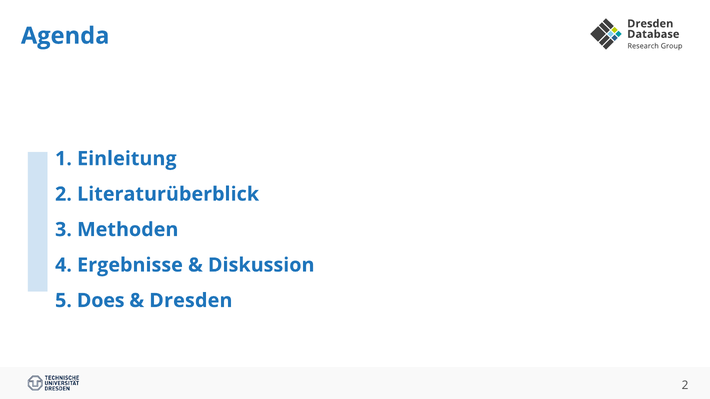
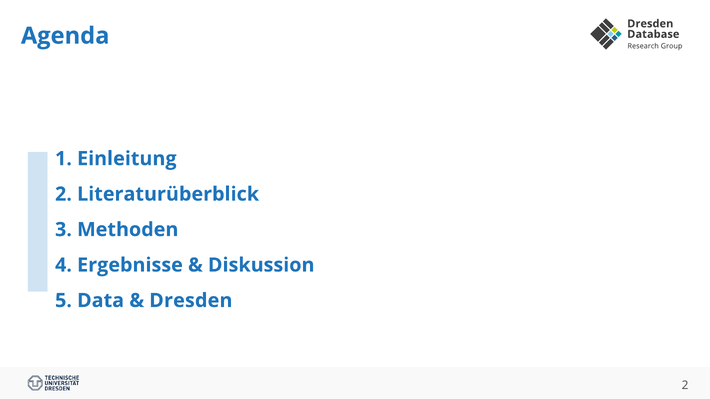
Does: Does -> Data (101, 301)
